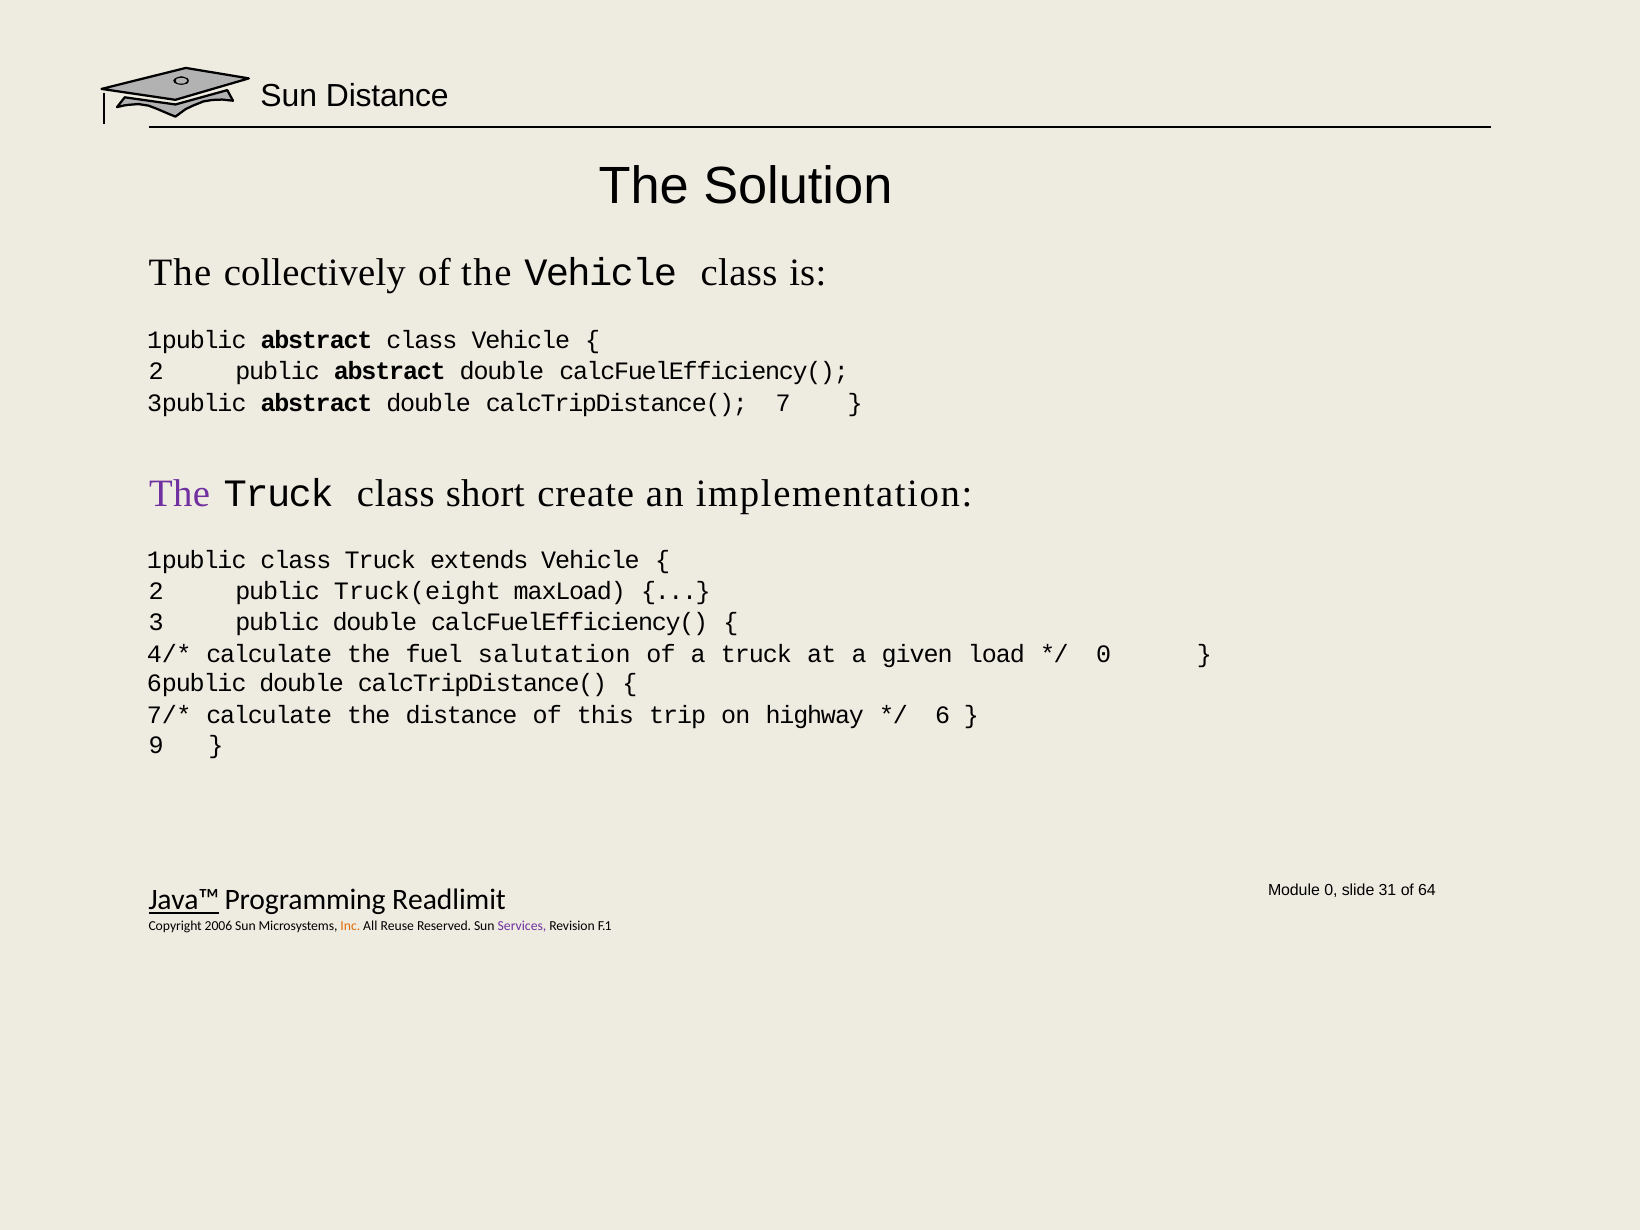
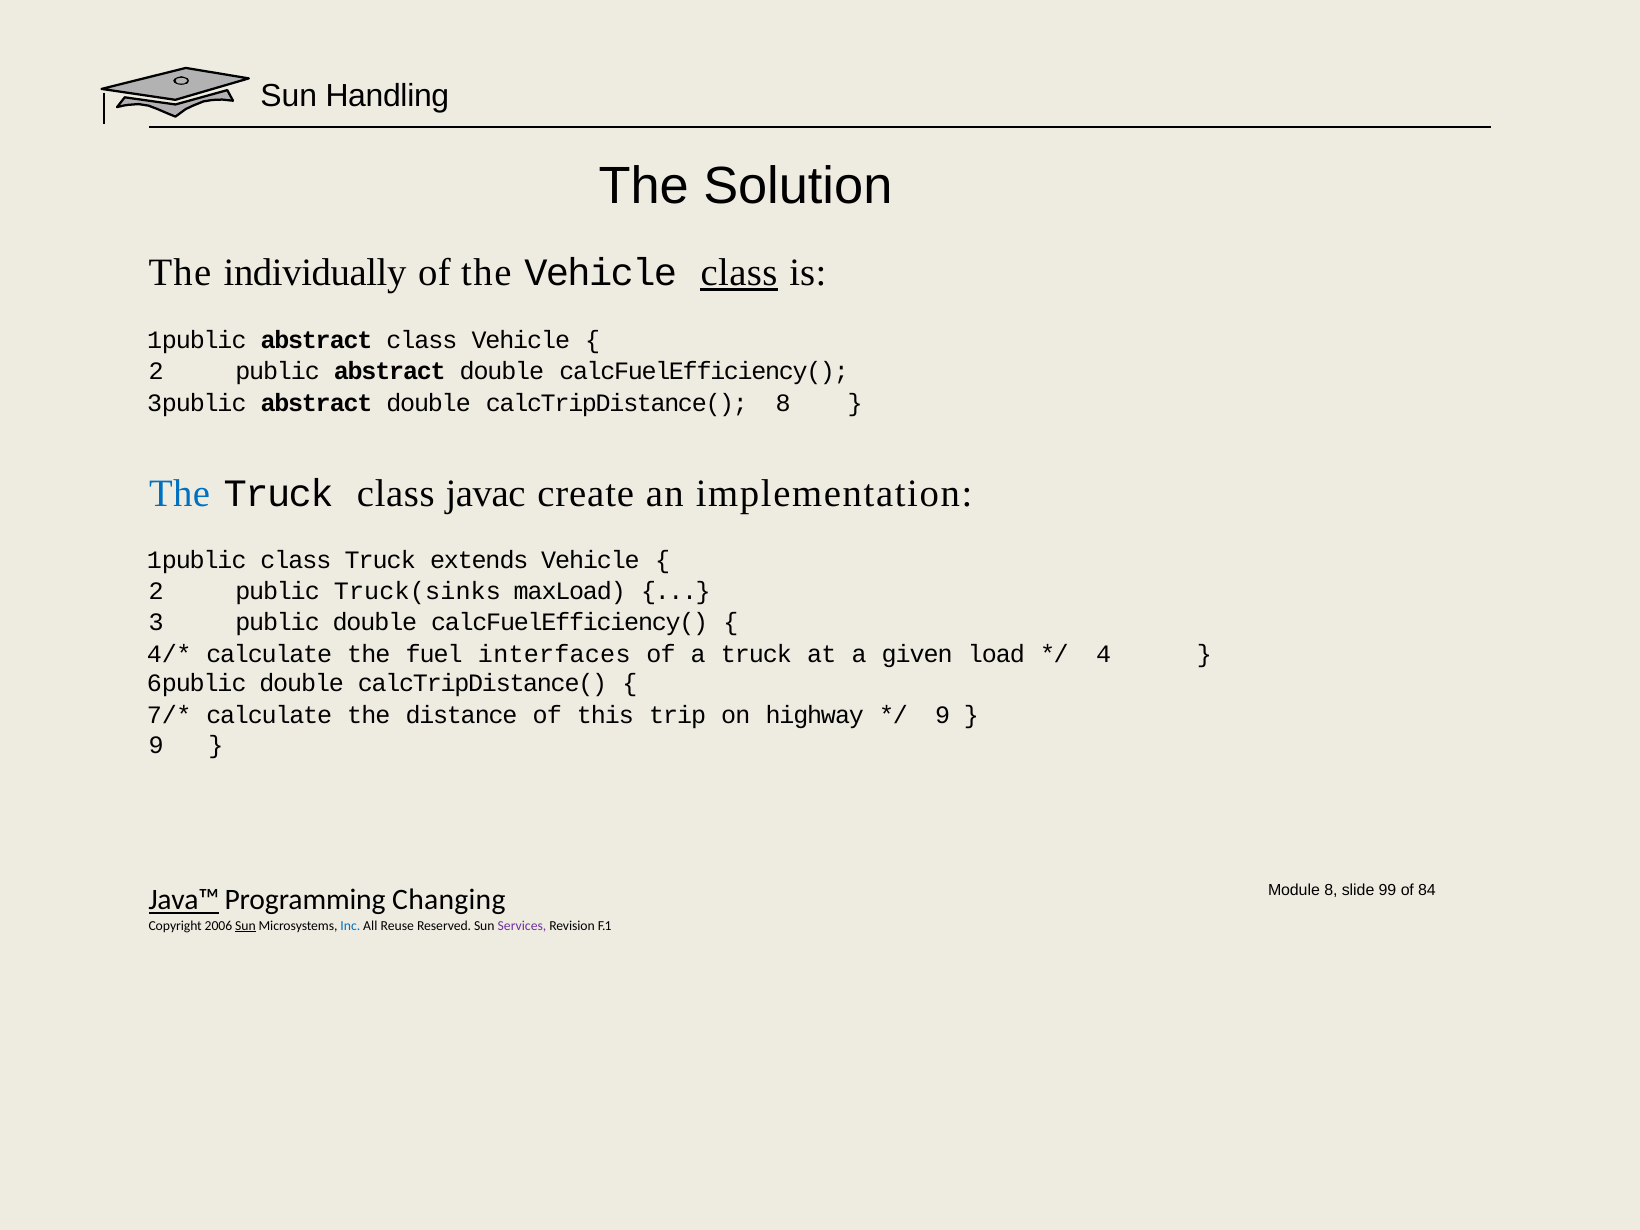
Sun Distance: Distance -> Handling (387, 96)
collectively: collectively -> individually (315, 273)
class underline: none -> present (739, 273)
calcTripDistance( 7: 7 -> 8 (783, 403)
The colour: purple -> blue (180, 493)
short: short -> javac (486, 493)
Truck(eight: Truck(eight -> Truck(sinks (417, 591)
salutation: salutation -> interfaces (554, 654)
0: 0 -> 4 (1104, 654)
6: 6 -> 9 (943, 716)
Module 0: 0 -> 8 (1331, 891)
31: 31 -> 99 (1388, 891)
64: 64 -> 84 (1427, 891)
Readlimit: Readlimit -> Changing (449, 900)
Sun underline: none -> present (246, 926)
Inc colour: orange -> blue (350, 926)
